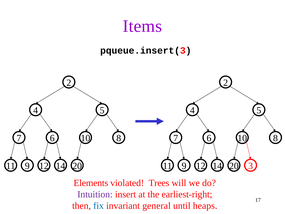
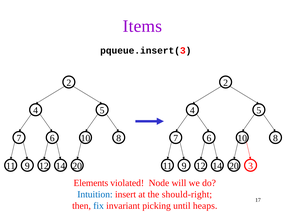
Trees: Trees -> Node (159, 183)
Intuition colour: purple -> blue (95, 194)
earliest-right: earliest-right -> should-right (187, 194)
general: general -> picking (157, 206)
